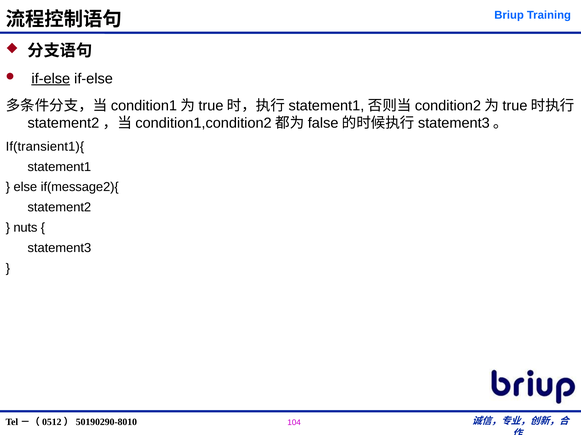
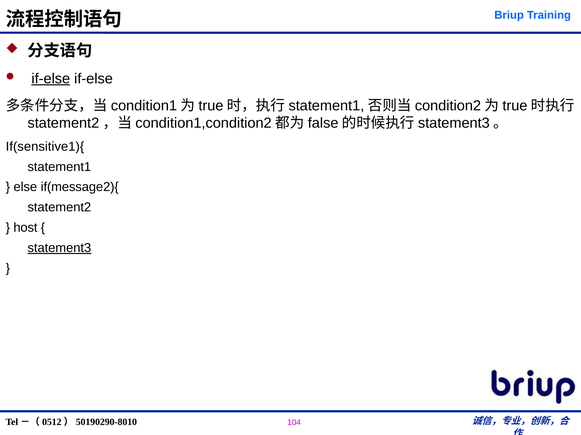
If(transient1){: If(transient1){ -> If(sensitive1){ (45, 147)
nuts: nuts -> host (25, 228)
statement3 underline: none -> present (59, 248)
